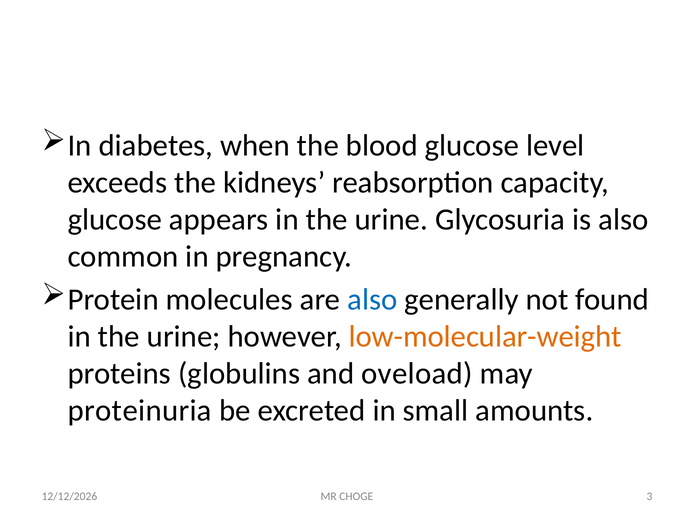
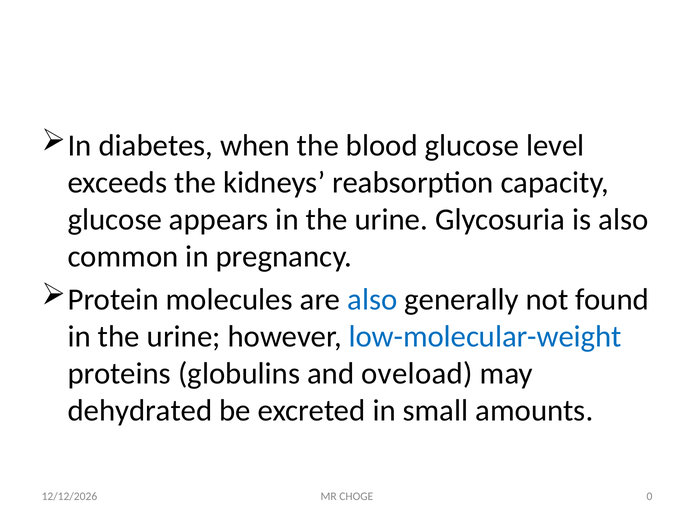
low-molecular-weight colour: orange -> blue (485, 337)
proteinuria: proteinuria -> dehydrated (140, 411)
3: 3 -> 0 (649, 497)
